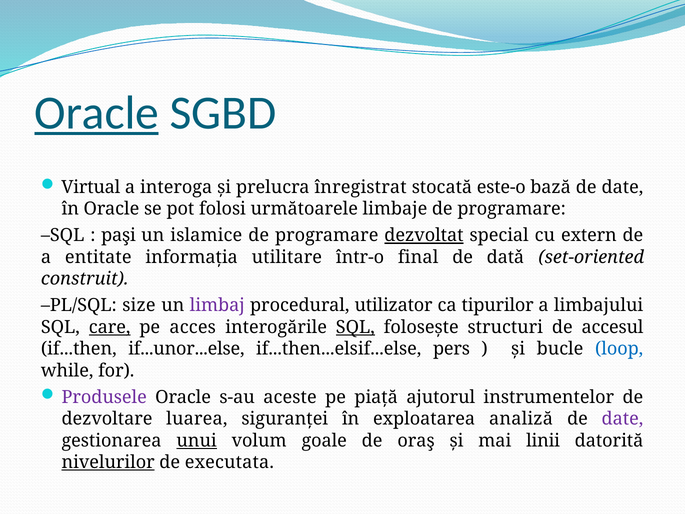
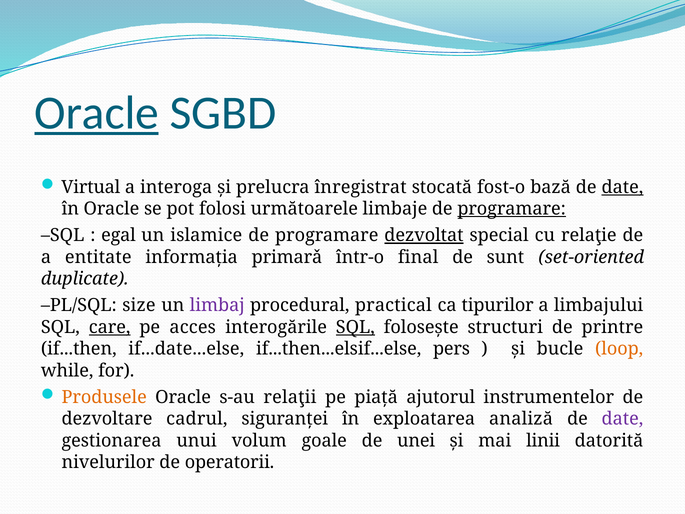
este-o: este-o -> fost-o (501, 187)
date underline: none -> present (622, 187)
programare underline: none -> present (512, 209)
paşi: paşi -> egal (118, 235)
extern: extern -> relaţie (589, 235)
utilitare: utilitare -> primarǎ (287, 257)
datǎ: datǎ -> sunt (505, 257)
construit: construit -> duplicate (85, 279)
utilizator: utilizator -> practical (393, 305)
accesul: accesul -> printre (612, 327)
if...unor...else: if...unor...else -> if...date...else (186, 349)
loop colour: blue -> orange (619, 349)
Produsele colour: purple -> orange (104, 397)
aceste: aceste -> relaţii (290, 397)
luarea: luarea -> cadrul (197, 419)
unui underline: present -> none (197, 440)
oraş: oraş -> unei (416, 440)
nivelurilor underline: present -> none (108, 462)
executata: executata -> operatorii (230, 462)
